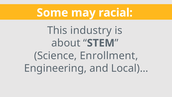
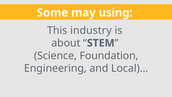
racial: racial -> using (116, 13)
Enrollment: Enrollment -> Foundation (109, 56)
